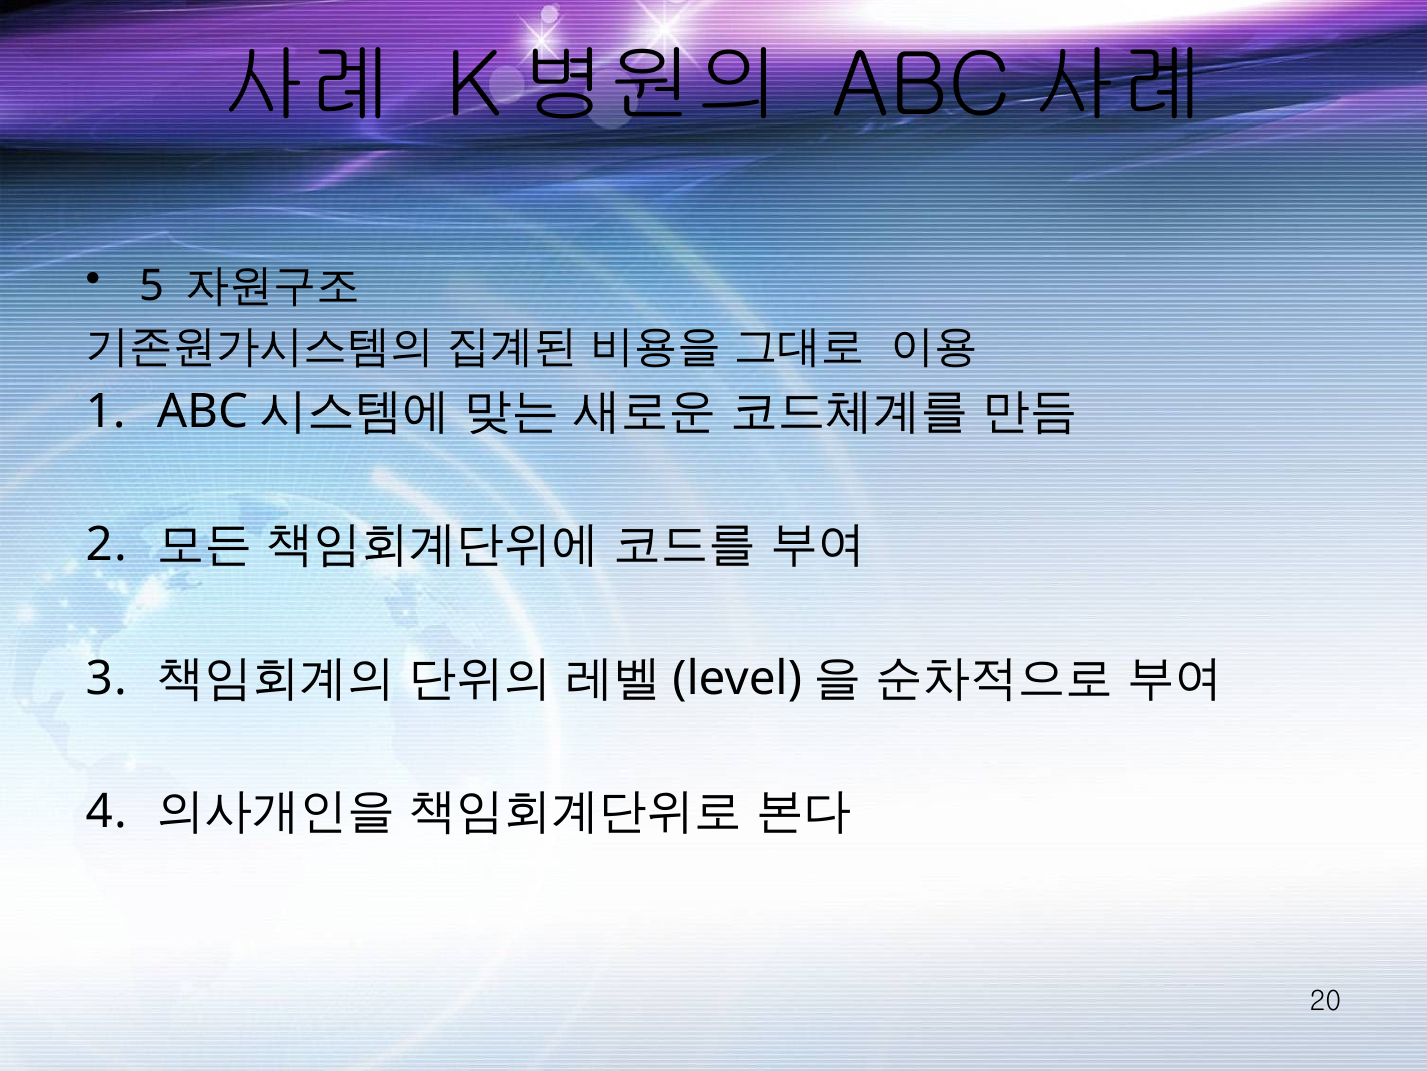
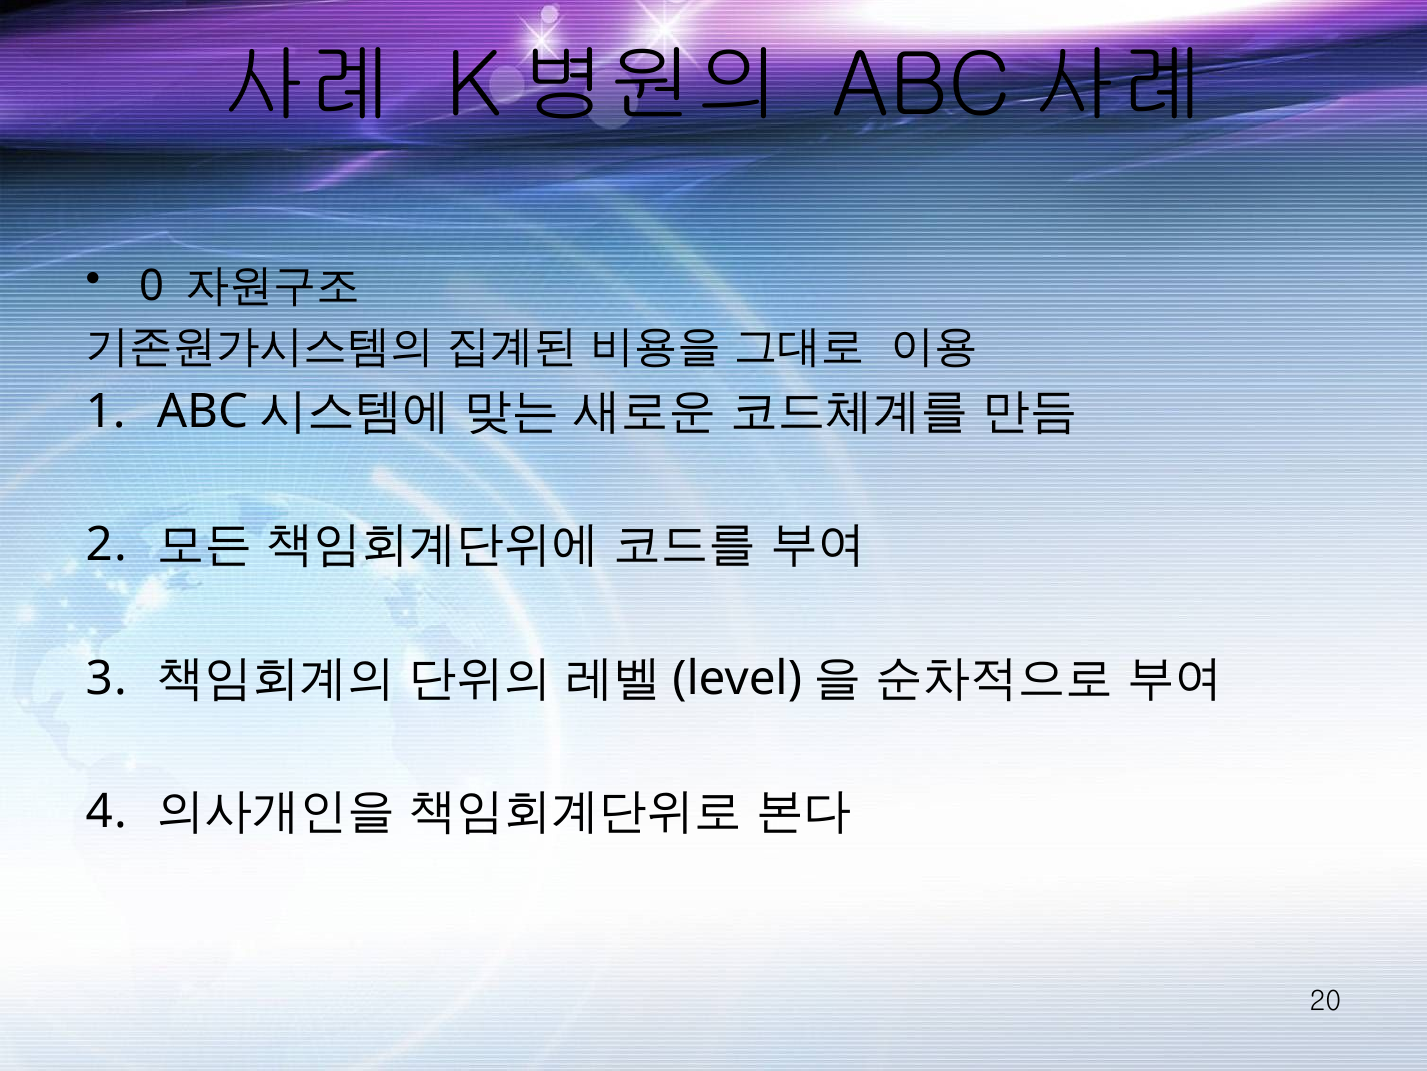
5: 5 -> 0 (152, 286)
